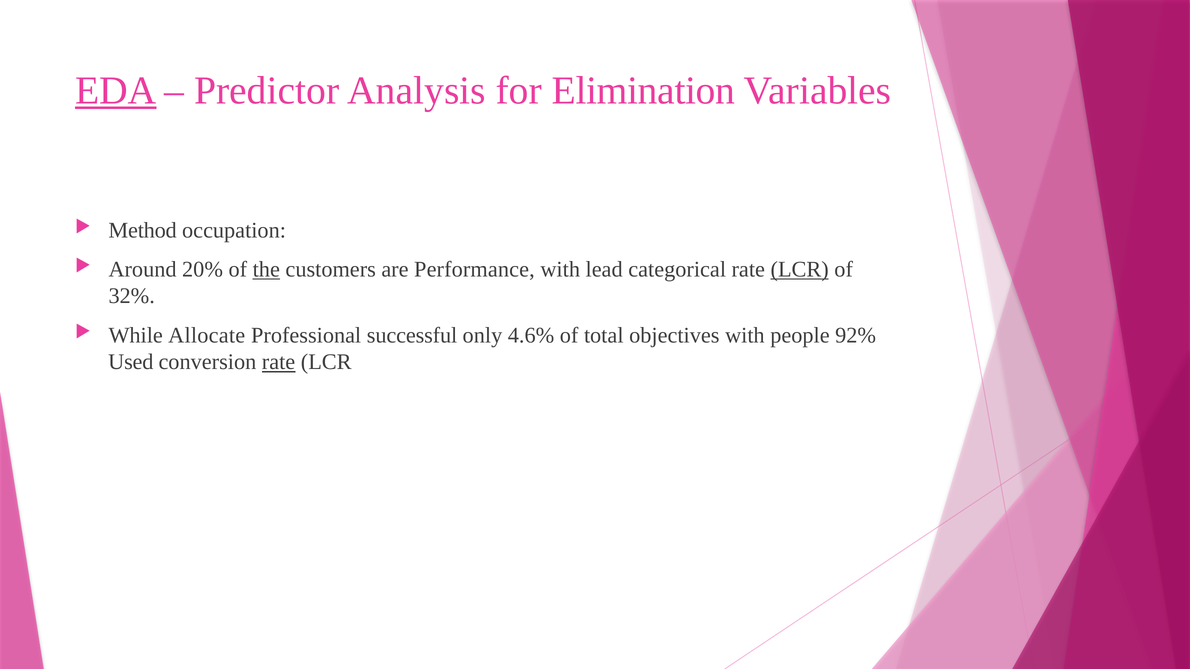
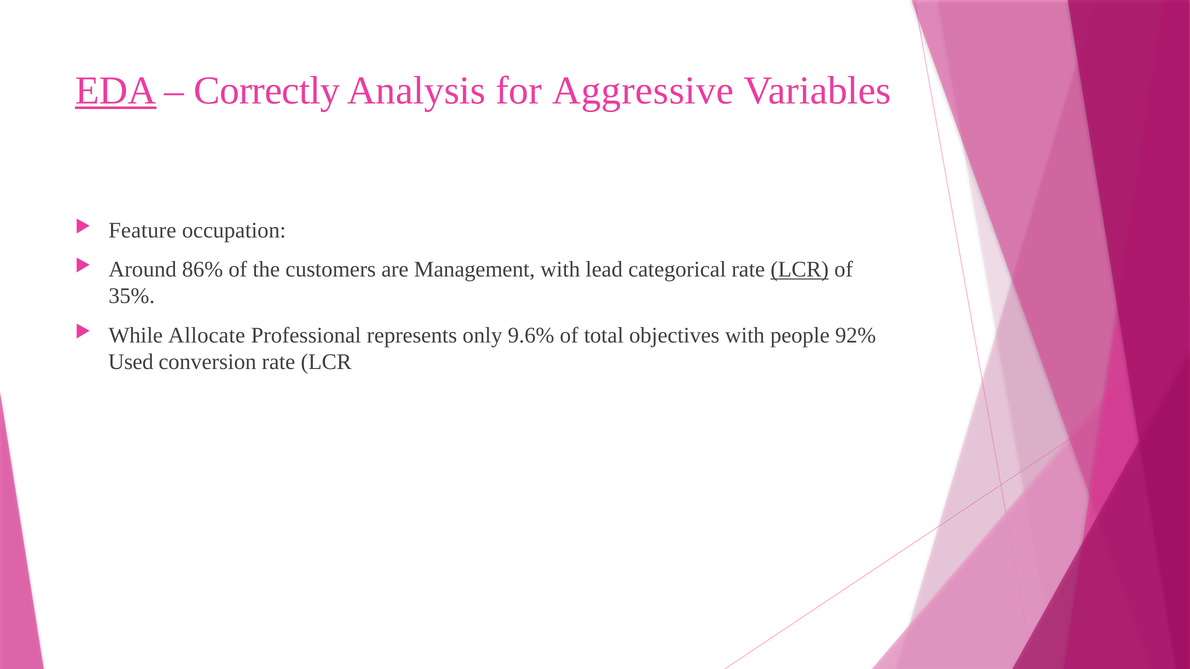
Predictor: Predictor -> Correctly (267, 91)
Elimination: Elimination -> Aggressive (643, 91)
Method: Method -> Feature (142, 230)
20%: 20% -> 86% (203, 269)
the underline: present -> none (266, 269)
Performance: Performance -> Management (475, 269)
32%: 32% -> 35% (132, 296)
successful: successful -> represents (412, 335)
4.6%: 4.6% -> 9.6% (531, 335)
rate underline: present -> none (279, 362)
